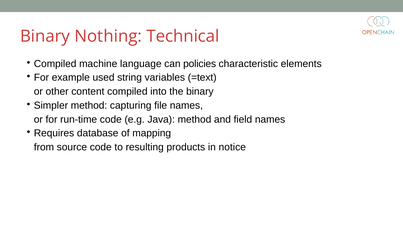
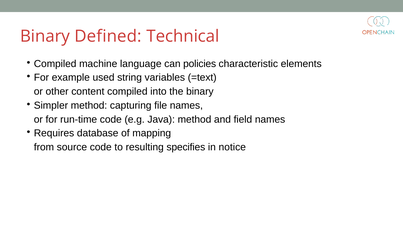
Nothing: Nothing -> Defined (108, 36)
products: products -> specifies (186, 147)
